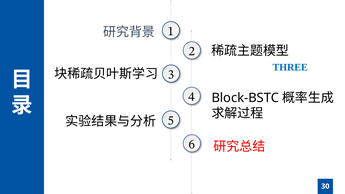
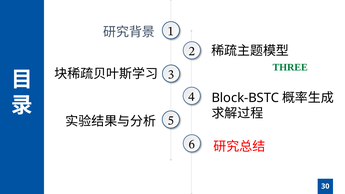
THREE colour: blue -> green (290, 67)
